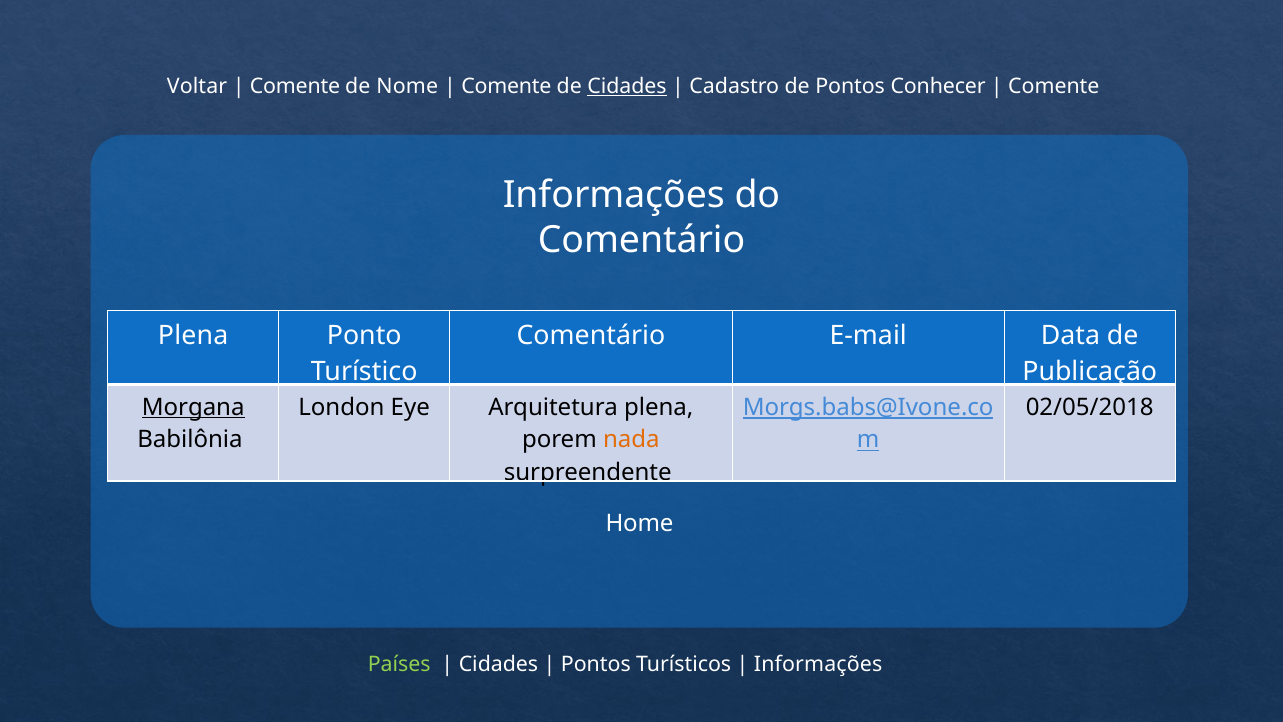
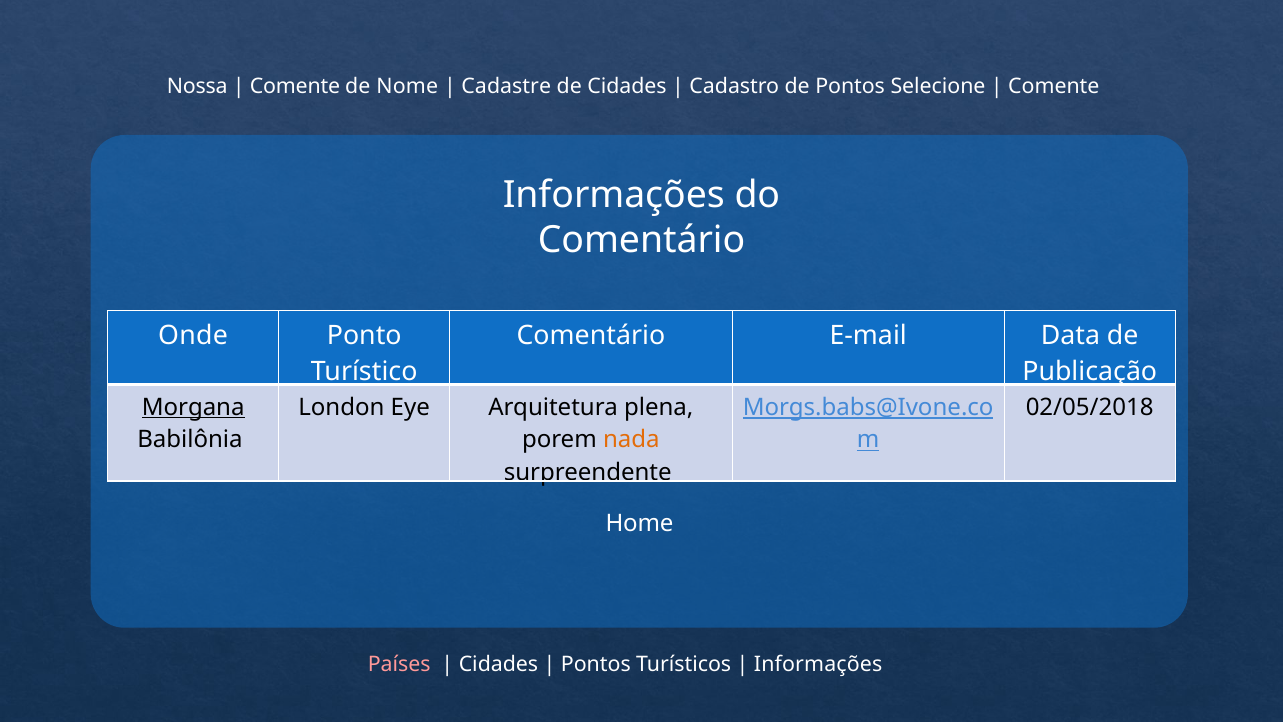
Voltar: Voltar -> Nossa (197, 87)
Comente: Comente -> Cadastre (506, 87)
Cidades underline: present -> none (627, 87)
Conhecer: Conhecer -> Selecione (938, 87)
Plena: Plena -> Onde (193, 335)
Países colour: light green -> pink (399, 664)
